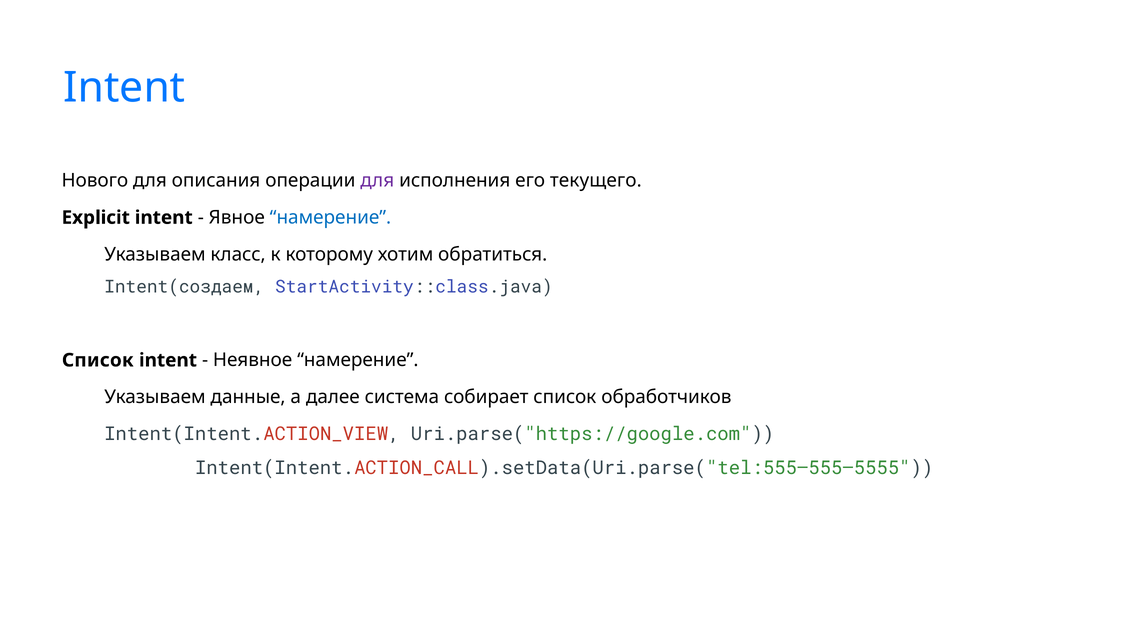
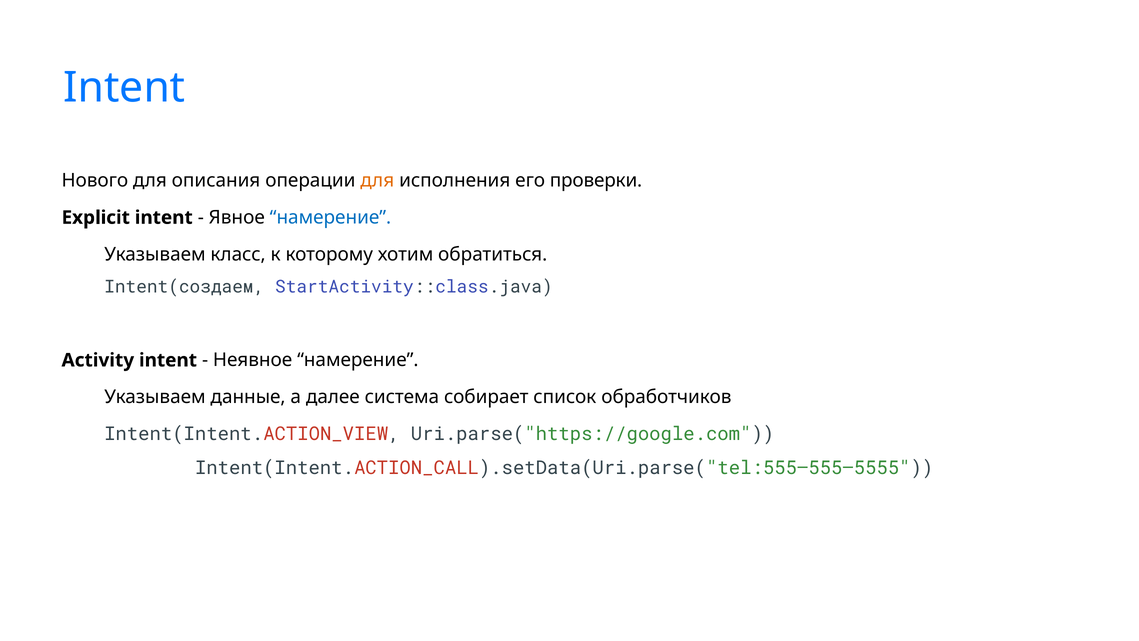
для colour: purple -> orange (377, 181)
текущего: текущего -> проверки (596, 181)
Список: Список -> Activity (98, 360)
